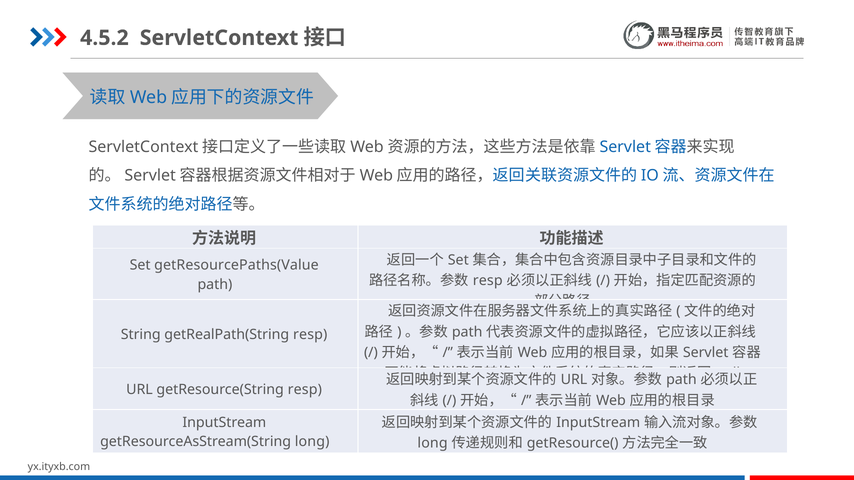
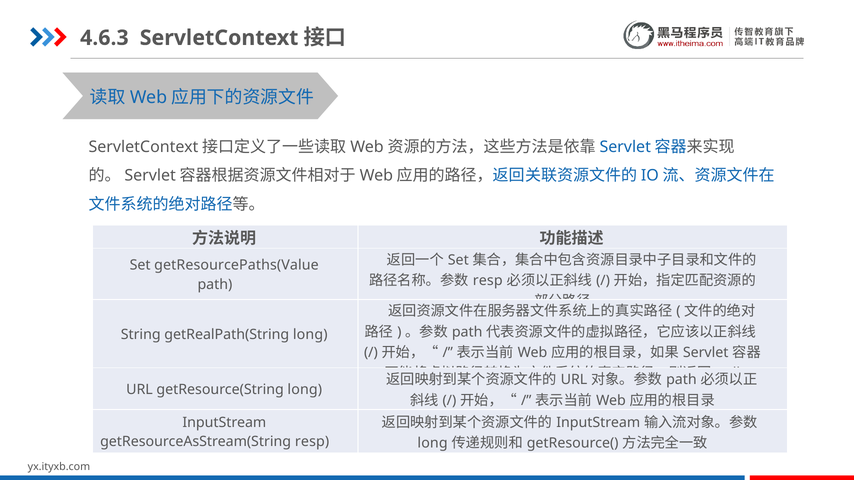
4.5.2: 4.5.2 -> 4.6.3 (104, 38)
getRealPath(String resp: resp -> long (310, 335)
getResource(String resp: resp -> long (305, 390)
getResourceAsStream(String long: long -> resp (312, 442)
